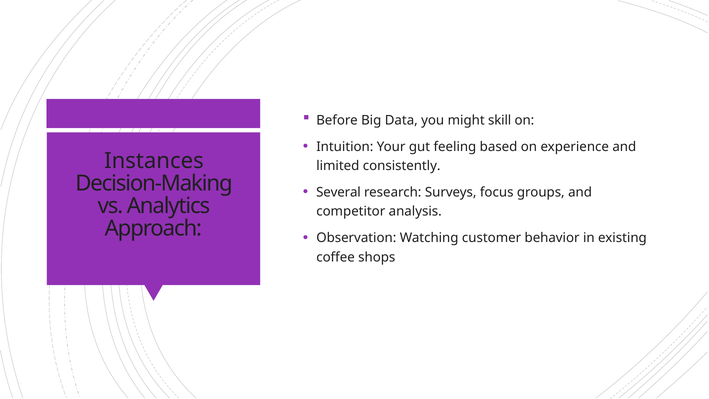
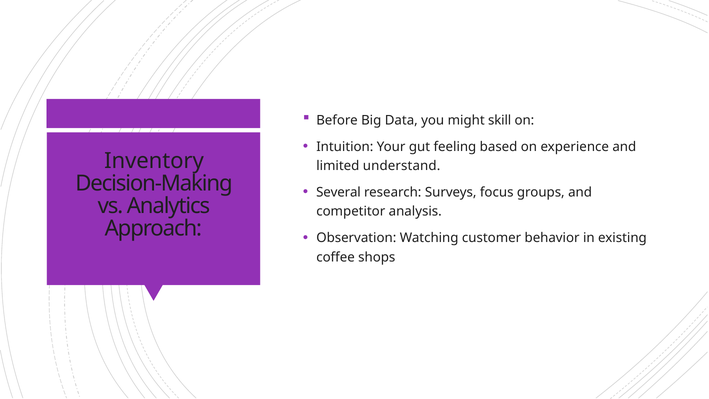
Instances: Instances -> Inventory (154, 161)
consistently: consistently -> understand (402, 166)
